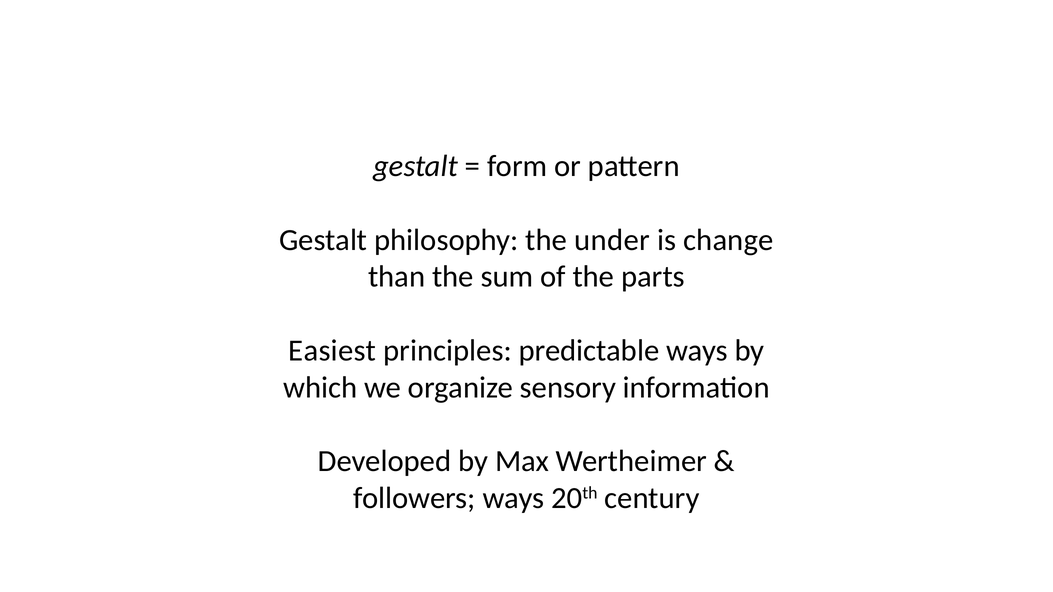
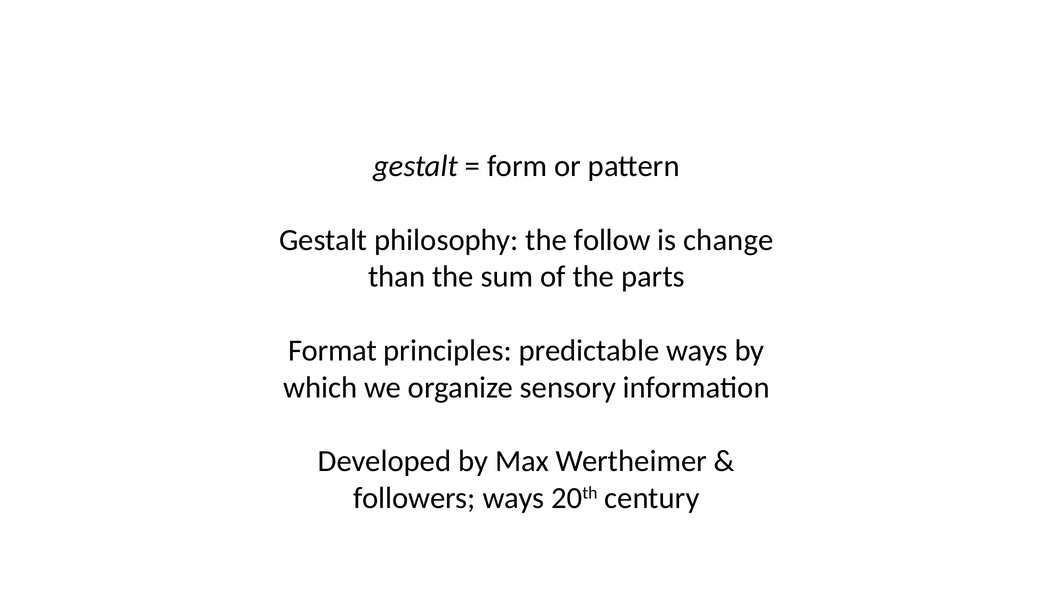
under: under -> follow (612, 240)
Easiest: Easiest -> Format (333, 351)
